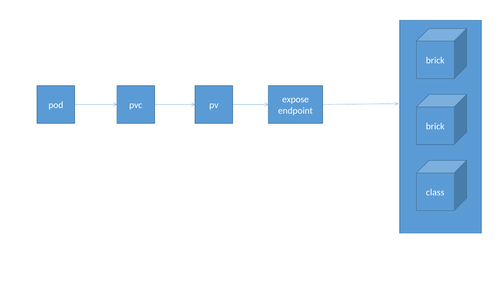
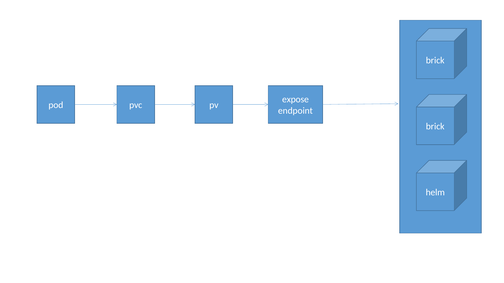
class: class -> helm (435, 193)
